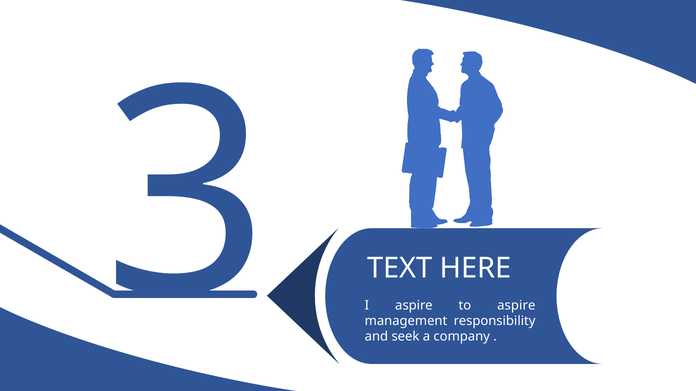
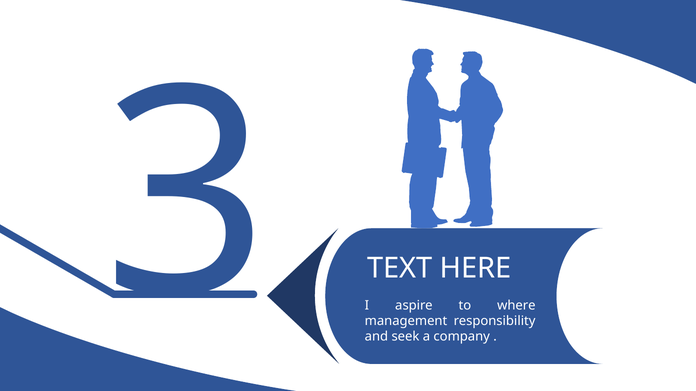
to aspire: aspire -> where (516, 306)
